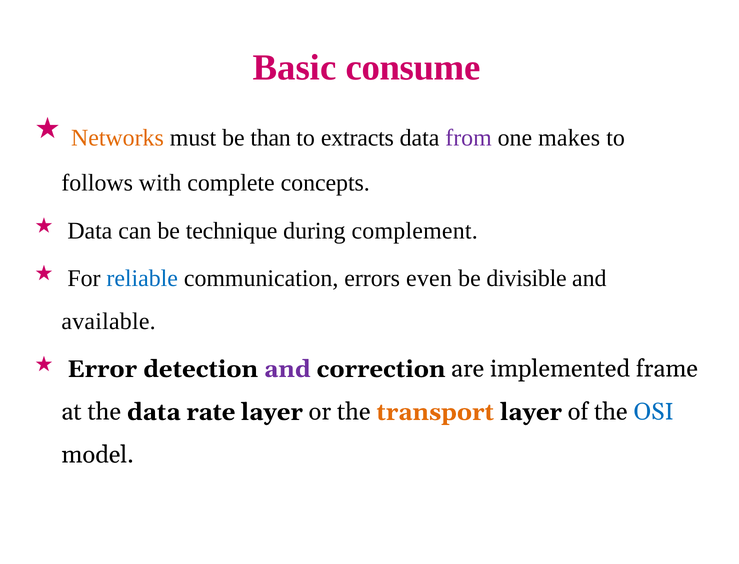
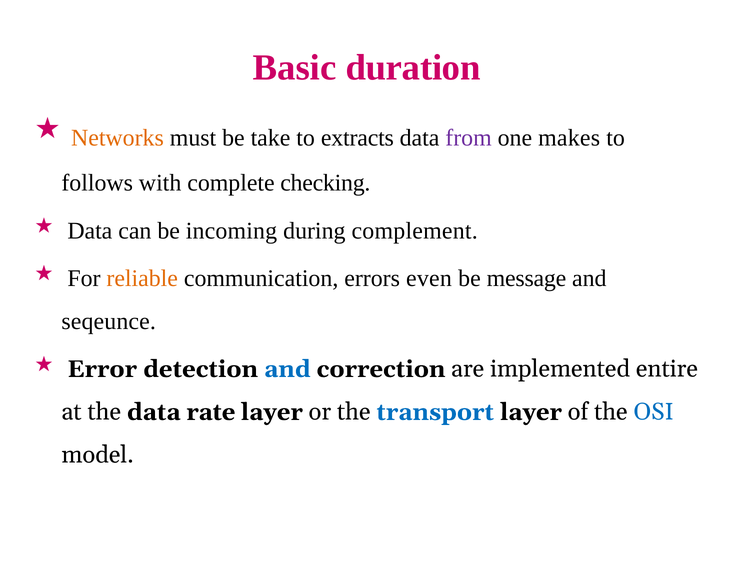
consume: consume -> duration (413, 67)
than: than -> take (270, 138)
concepts: concepts -> checking (325, 183)
technique: technique -> incoming (231, 231)
reliable colour: blue -> orange (142, 278)
divisible: divisible -> message (527, 278)
available: available -> seqeunce (109, 321)
and colour: purple -> blue (287, 369)
frame: frame -> entire (667, 369)
transport colour: orange -> blue (435, 412)
